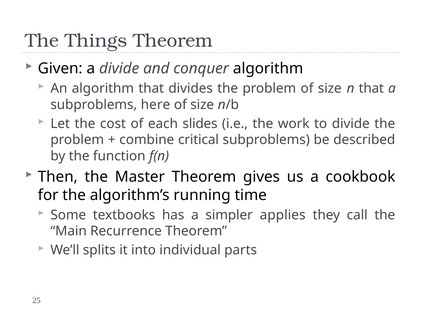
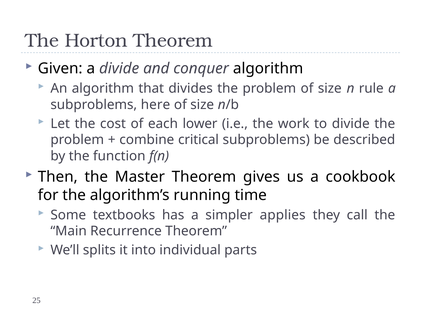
Things: Things -> Horton (96, 41)
n that: that -> rule (371, 88)
slides: slides -> lower (200, 124)
